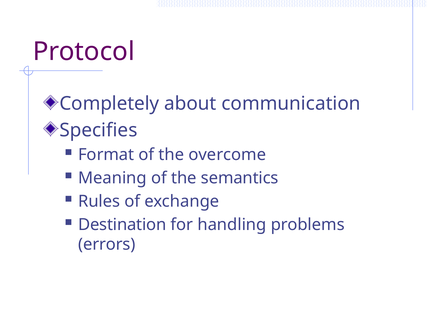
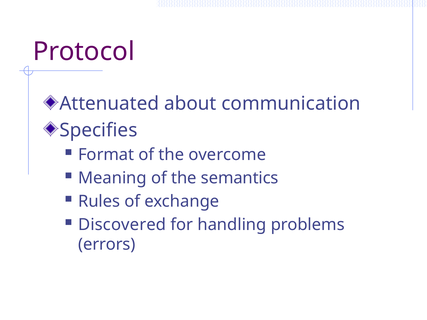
Completely: Completely -> Attenuated (109, 104)
Destination: Destination -> Discovered (122, 225)
